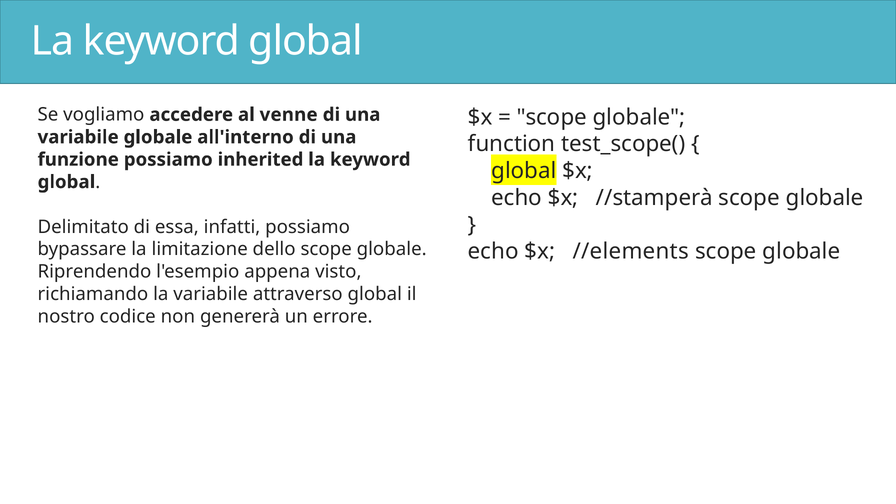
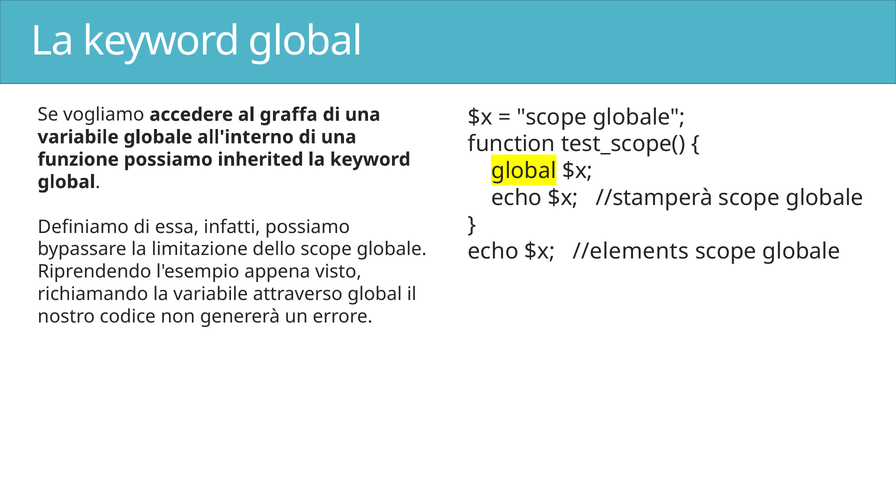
venne: venne -> graffa (289, 115)
Delimitato: Delimitato -> Definiamo (83, 227)
